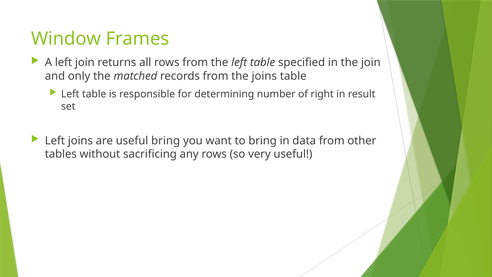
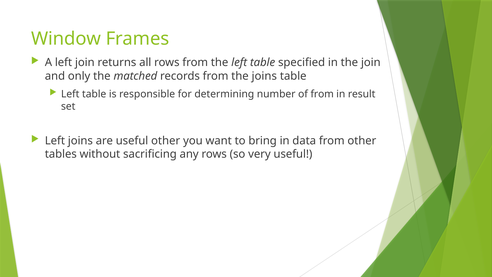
of right: right -> from (322, 94)
useful bring: bring -> other (166, 141)
